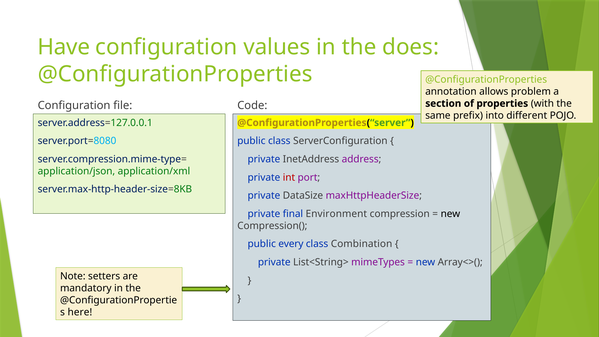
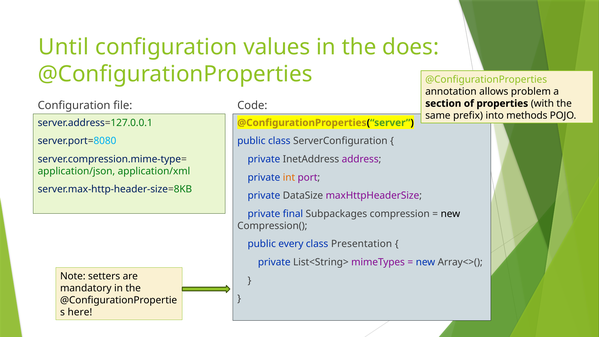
Have: Have -> Until (64, 47)
different: different -> methods (527, 115)
int colour: red -> orange (289, 177)
Environment: Environment -> Subpackages (336, 214)
Combination: Combination -> Presentation (362, 244)
